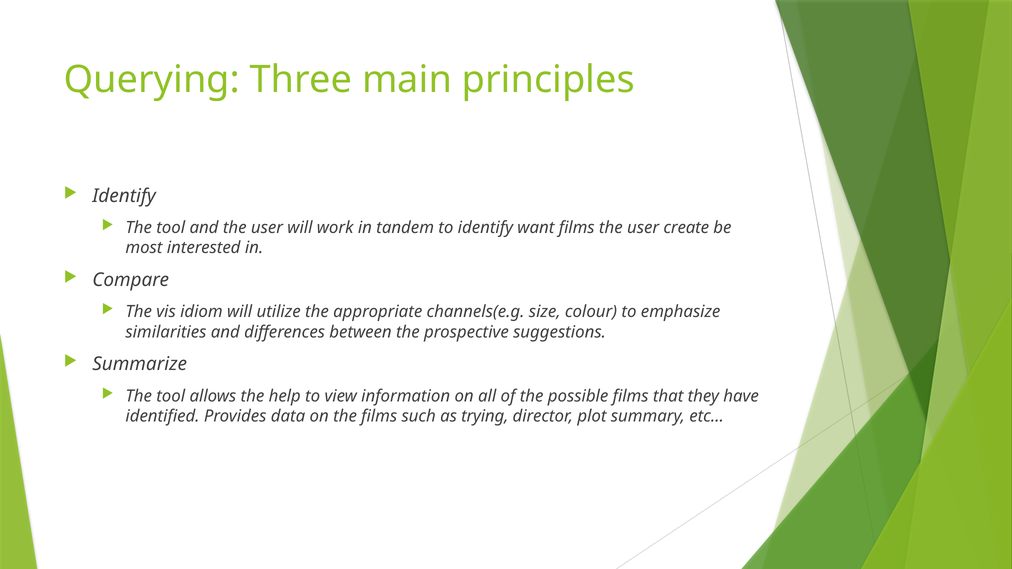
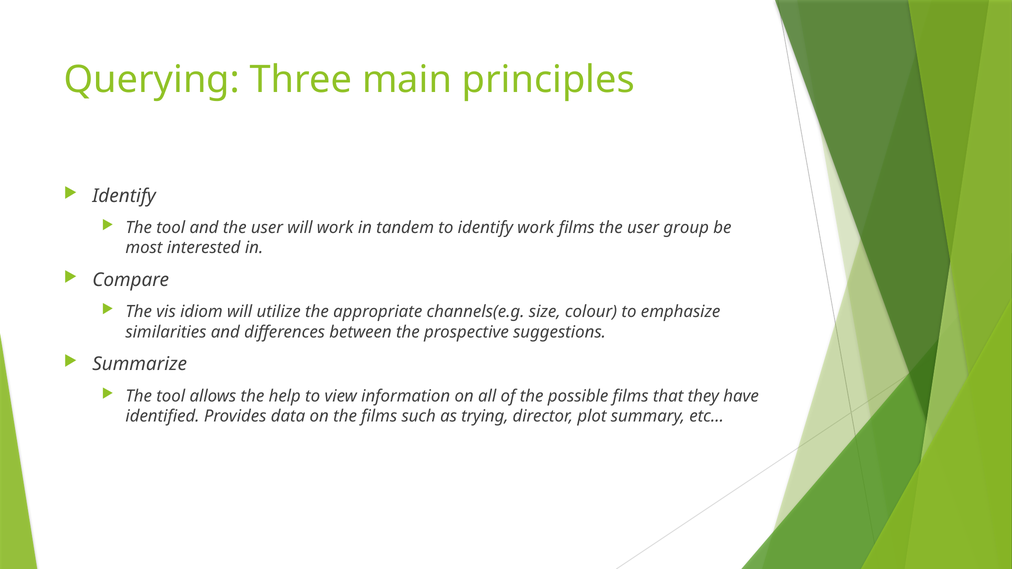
identify want: want -> work (536, 228)
create: create -> group (686, 228)
